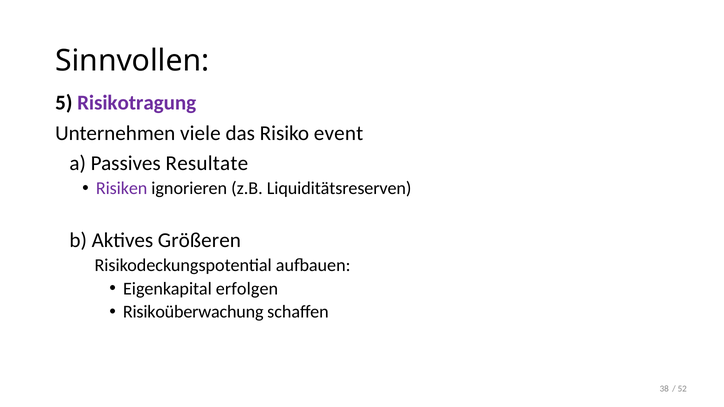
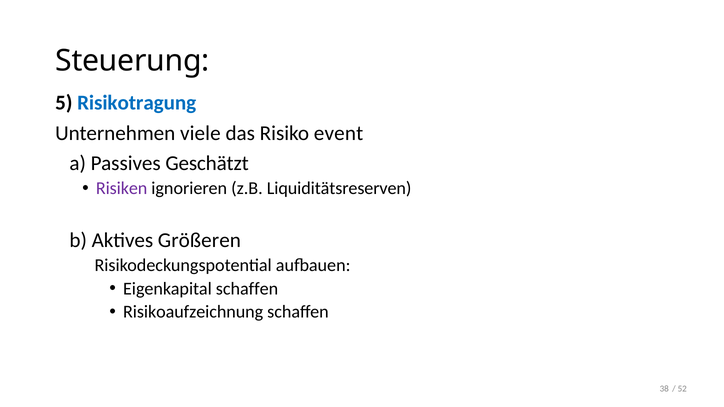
Sinnvollen: Sinnvollen -> Steuerung (132, 61)
Risikotragung colour: purple -> blue (137, 103)
Resultate: Resultate -> Geschätzt (207, 164)
Eigenkapital erfolgen: erfolgen -> schaffen (247, 289)
Risikoüberwachung: Risikoüberwachung -> Risikoaufzeichnung (193, 312)
